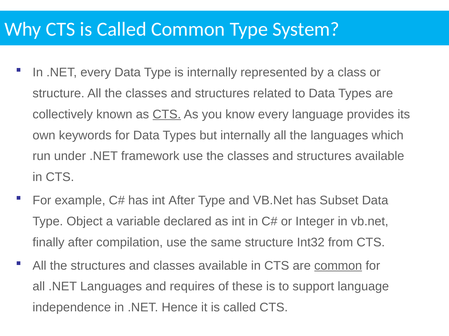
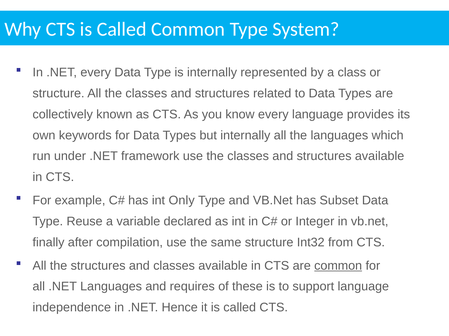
CTS underline: present -> none (167, 115)
int After: After -> Only (182, 201)
Object: Object -> Reuse (85, 222)
